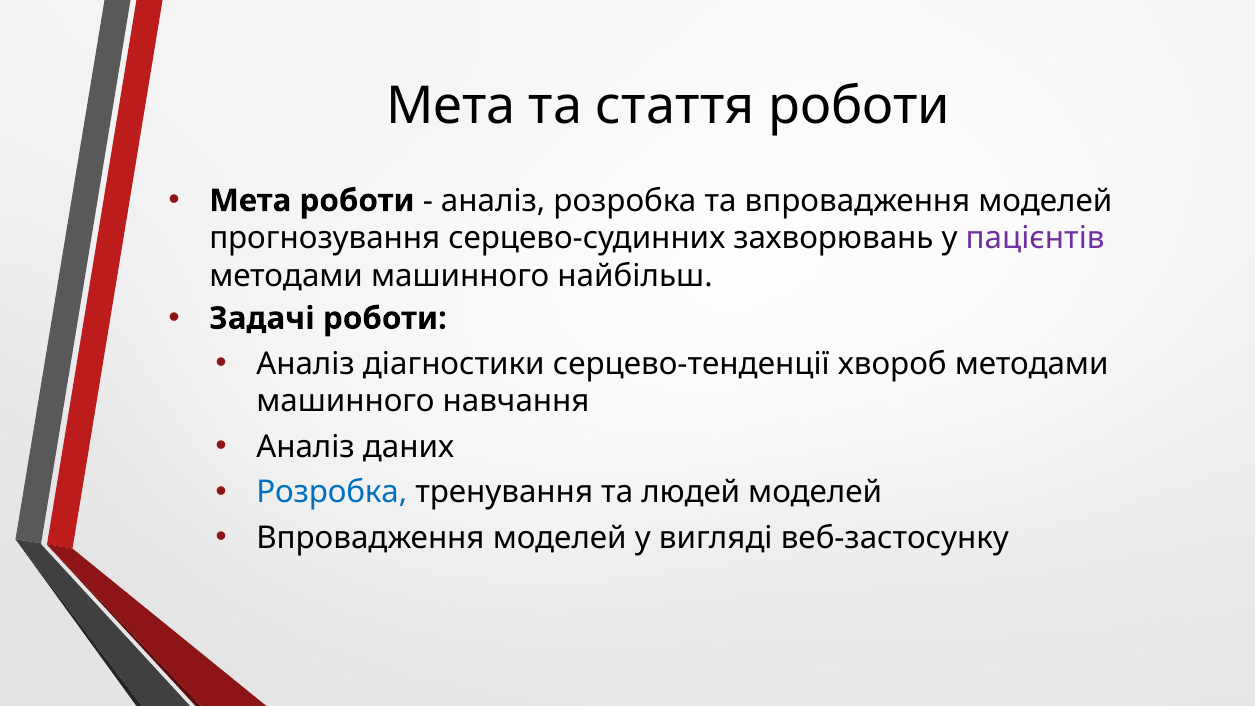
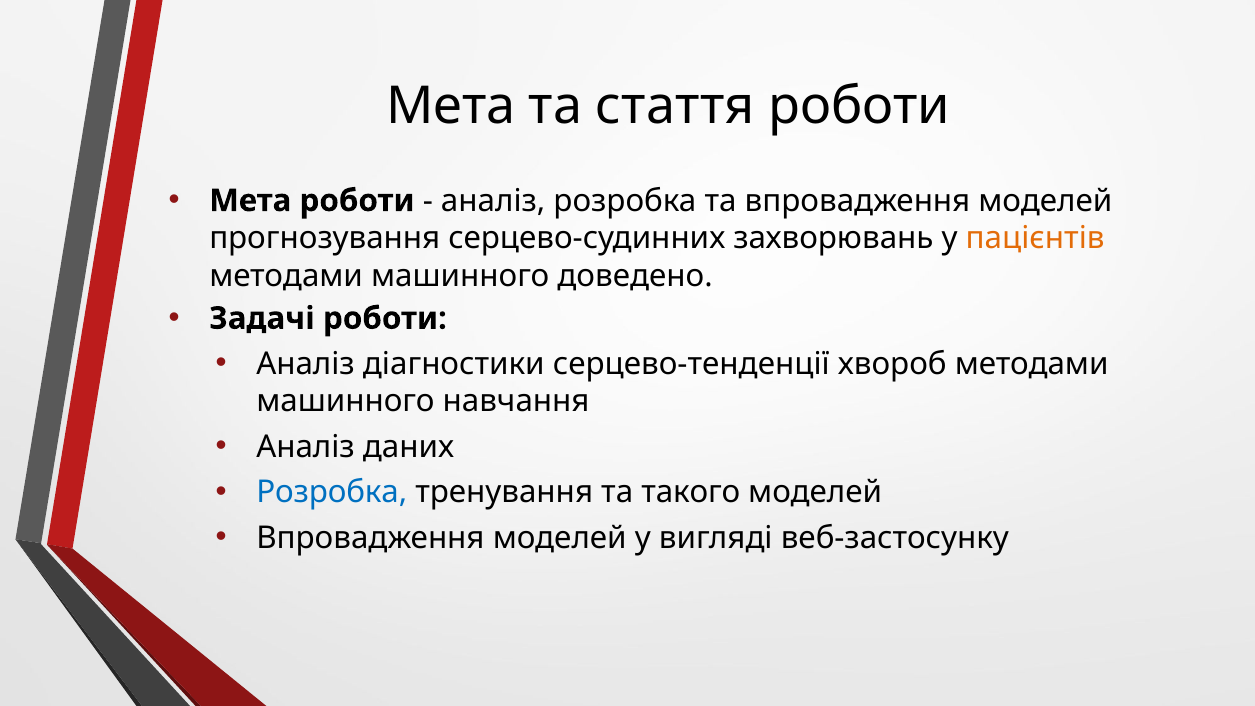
пацієнтів colour: purple -> orange (1035, 238)
найбільш: найбільш -> доведено (635, 276)
людей: людей -> такого (691, 493)
